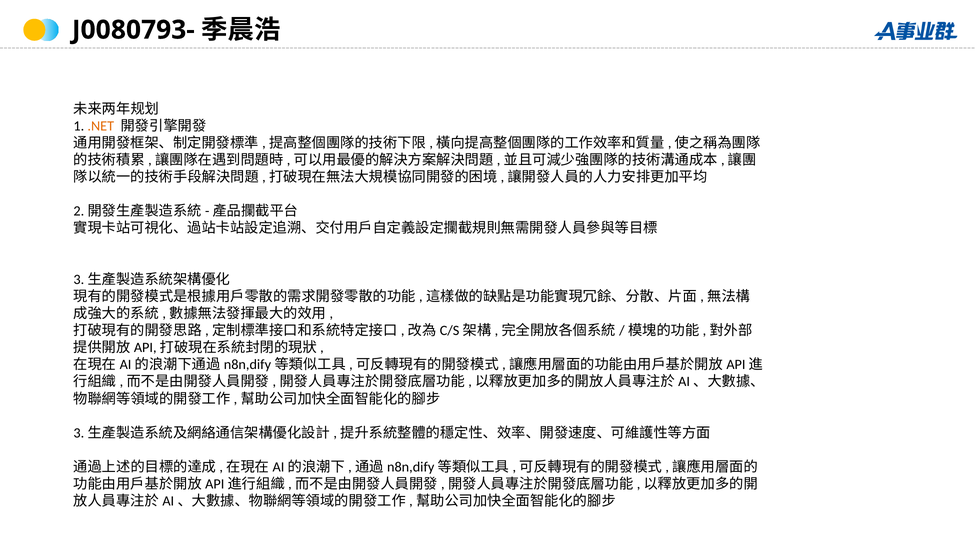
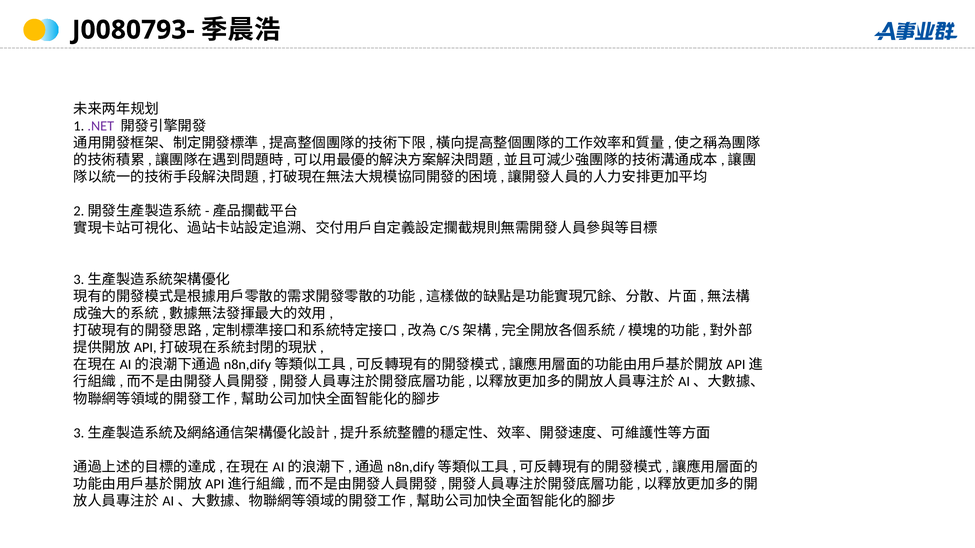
.NET colour: orange -> purple (101, 126)
